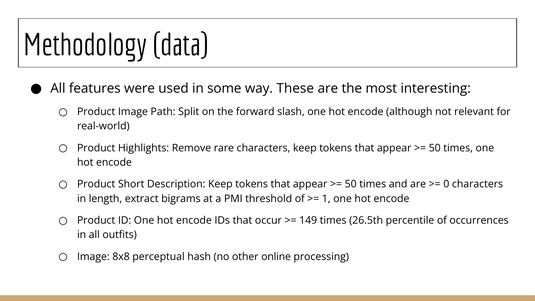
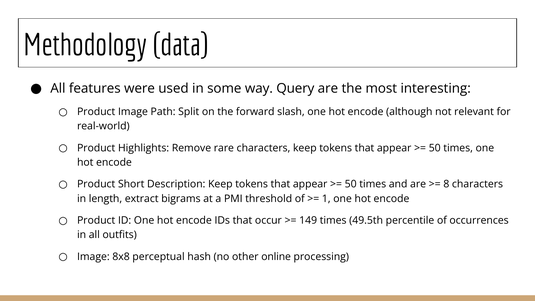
These: These -> Query (295, 88)
0: 0 -> 8 (446, 184)
26.5th: 26.5th -> 49.5th (366, 220)
